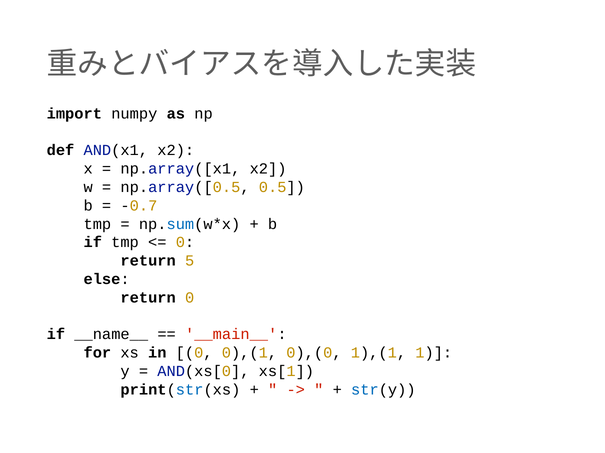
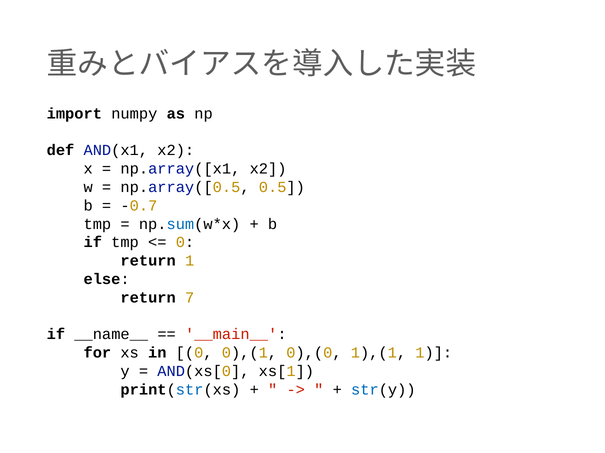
return 5: 5 -> 1 (190, 261)
return 0: 0 -> 7 (190, 298)
